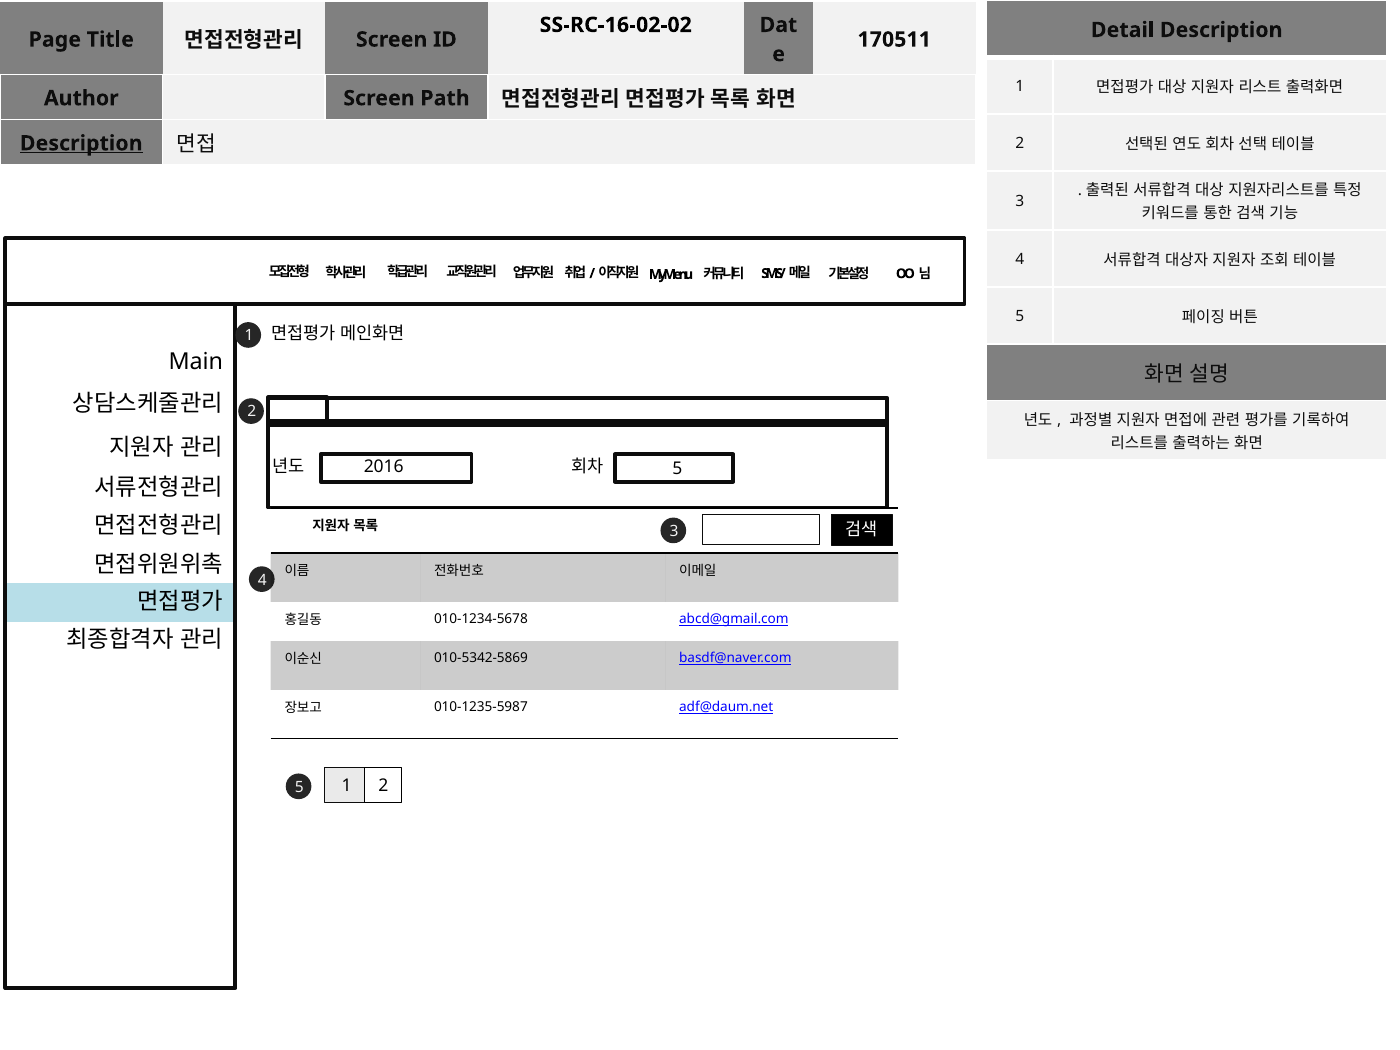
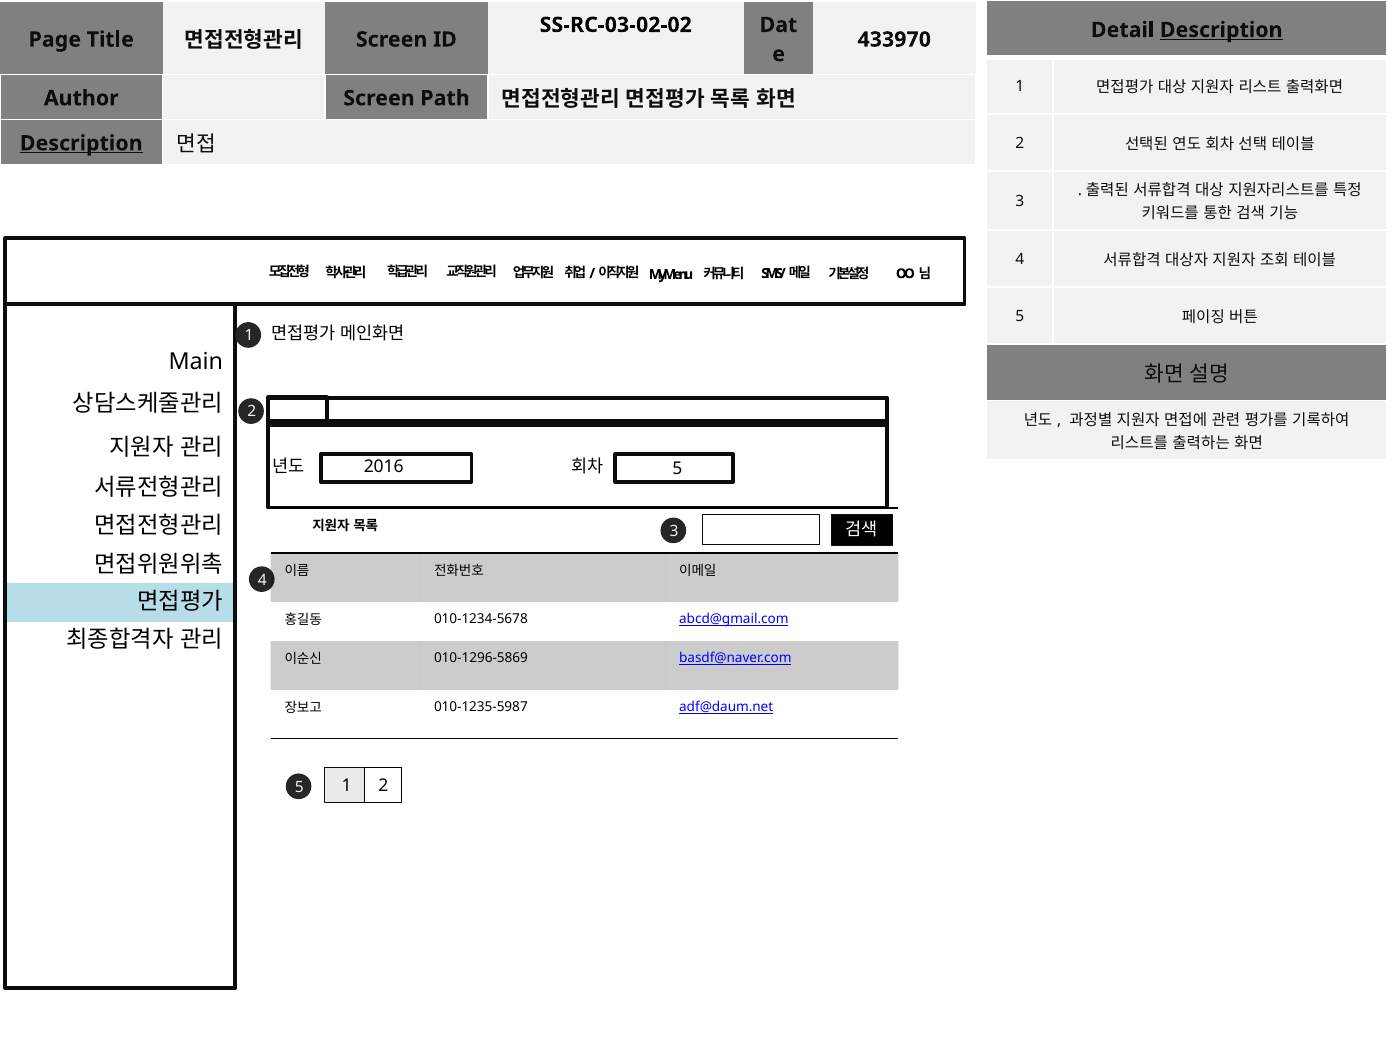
SS-RC-16-02-02: SS-RC-16-02-02 -> SS-RC-03-02-02 (616, 25)
Description underline: none -> present (1221, 30)
170511: 170511 -> 433970 (894, 40)
010-5342-5869: 010-5342-5869 -> 010-1296-5869 (481, 658)
